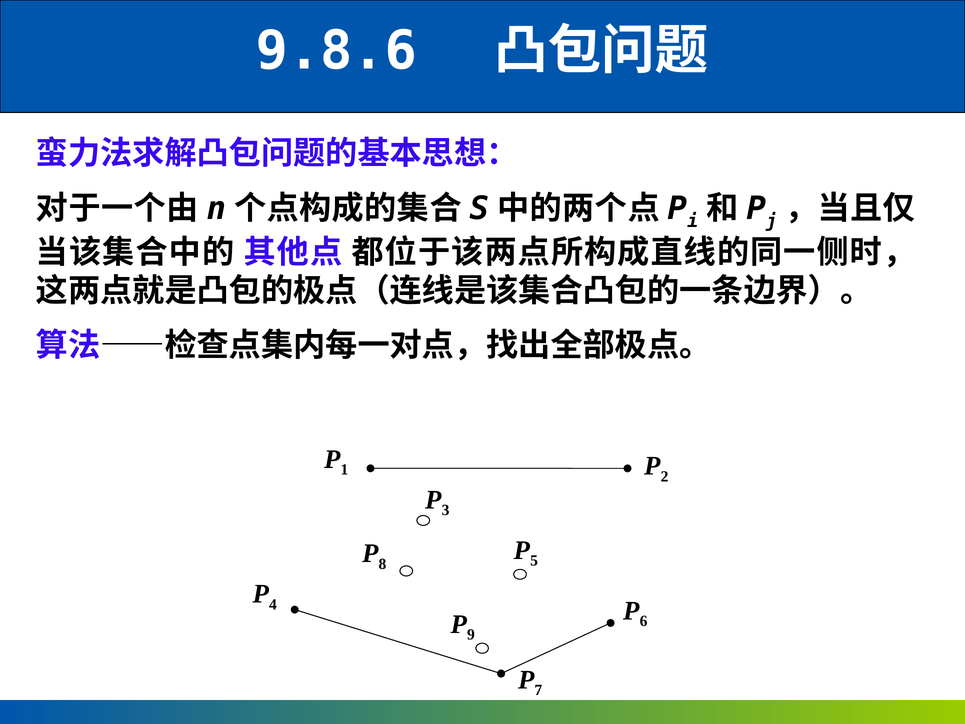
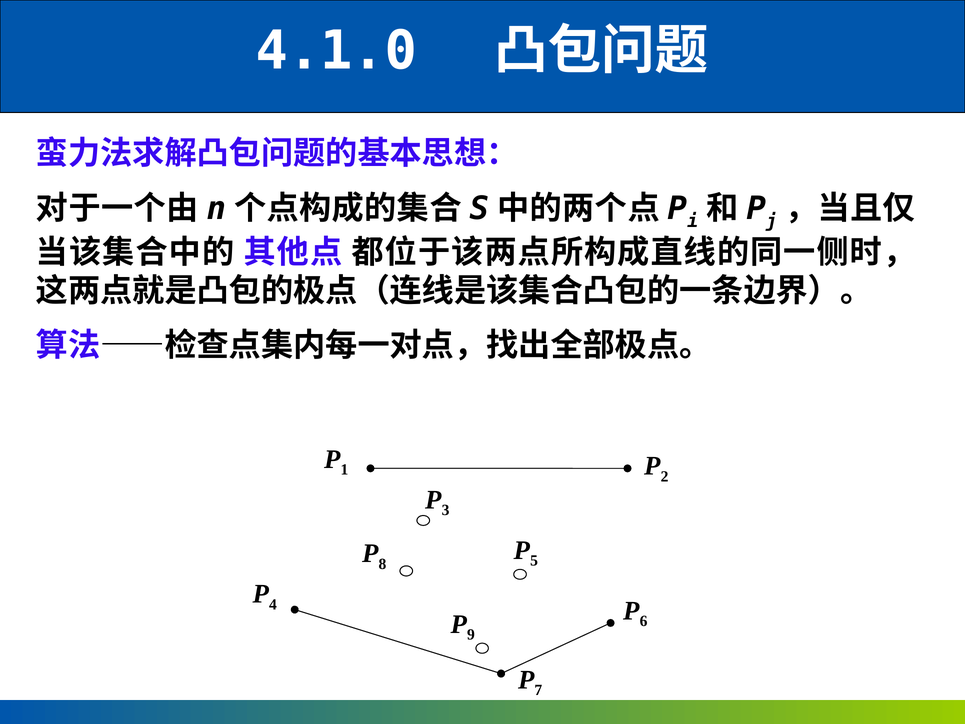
9.8.6: 9.8.6 -> 4.1.0 (336, 51)
